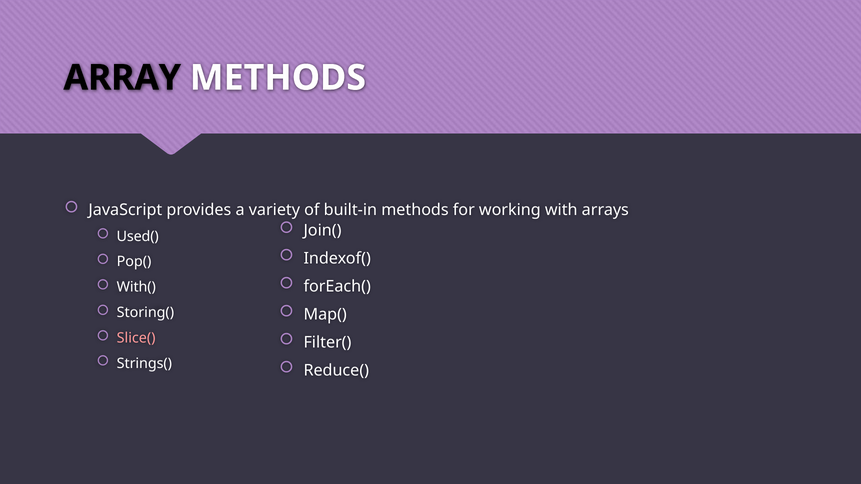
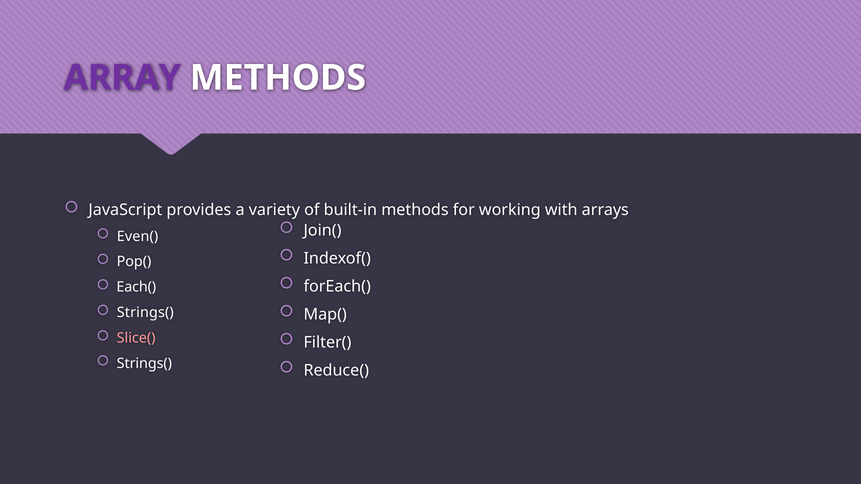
ARRAY colour: black -> purple (122, 78)
Used(: Used( -> Even( (138, 236)
With(: With( -> Each( (136, 287)
Storing(: Storing( -> Strings( (145, 313)
